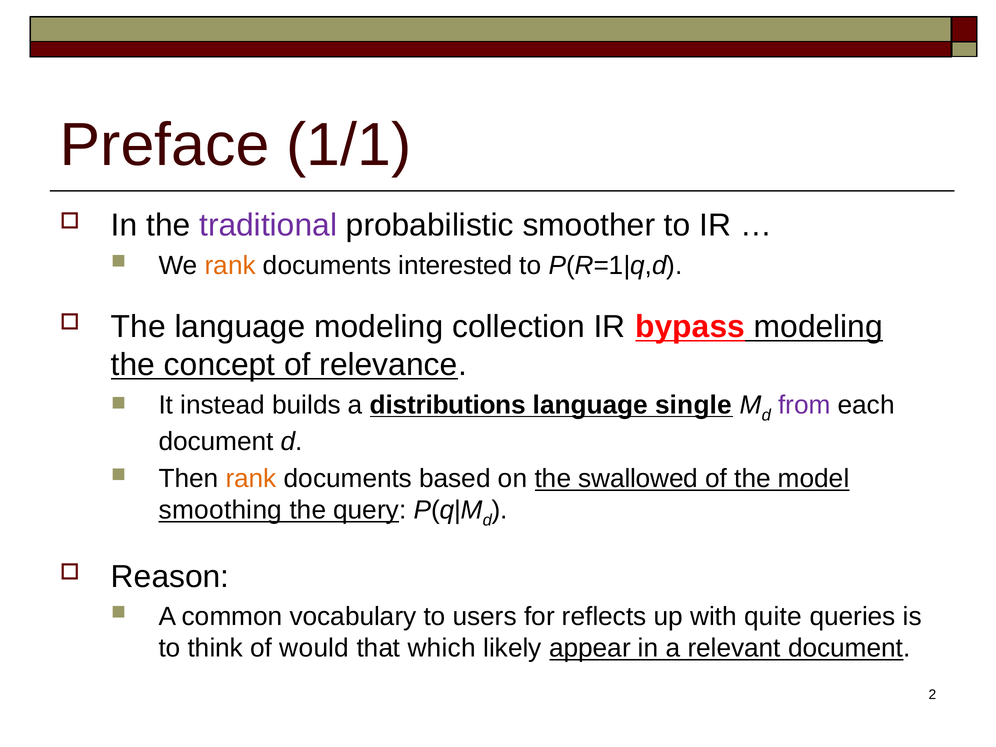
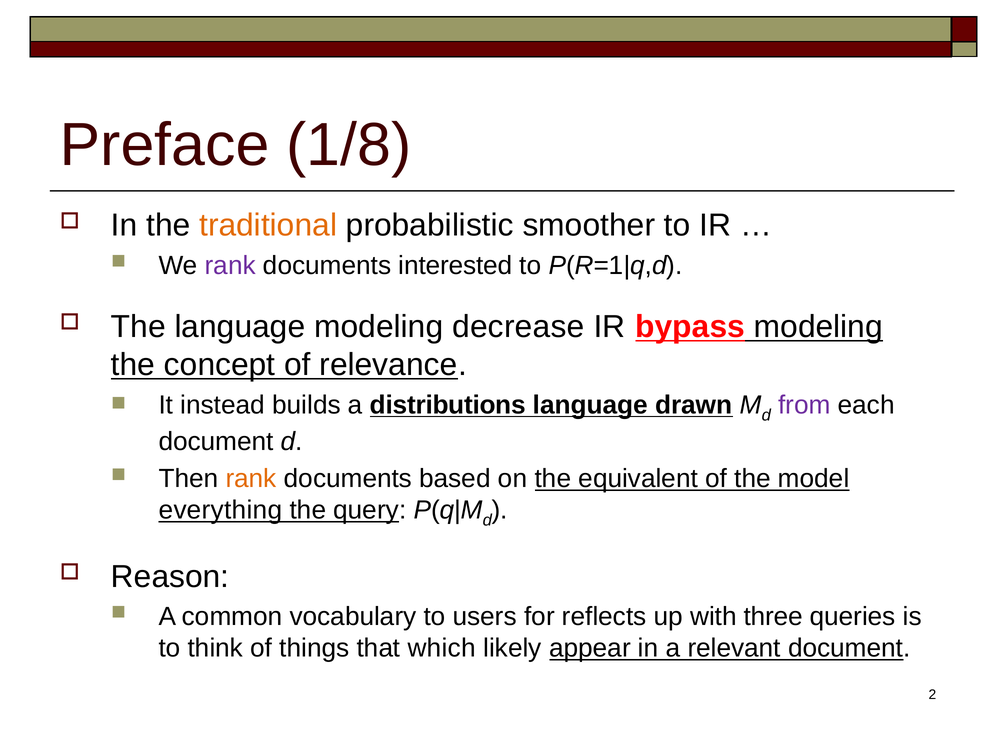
1/1: 1/1 -> 1/8 (349, 145)
traditional colour: purple -> orange (268, 225)
rank colour: orange -> purple (230, 265)
collection: collection -> decrease (518, 327)
single: single -> drawn (694, 405)
swallowed: swallowed -> equivalent (638, 479)
smoothing: smoothing -> everything (220, 510)
quite: quite -> three (773, 617)
would: would -> things (314, 648)
